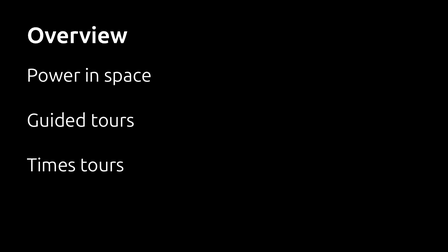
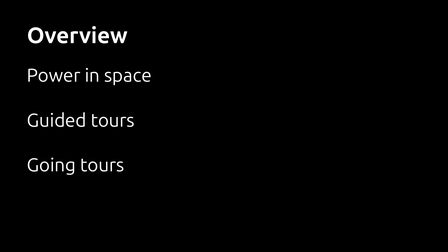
Times: Times -> Going (51, 165)
